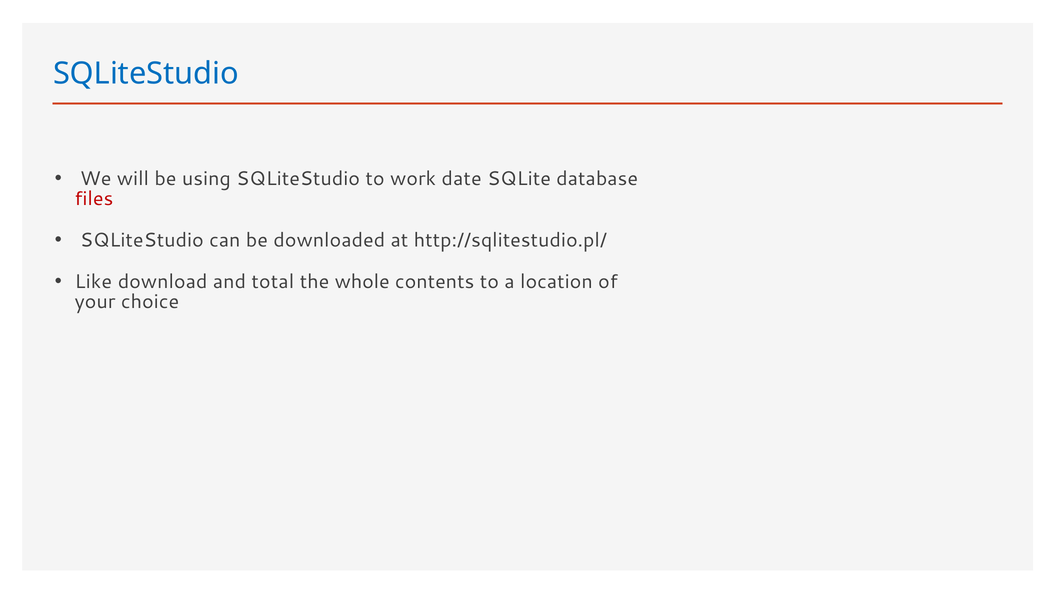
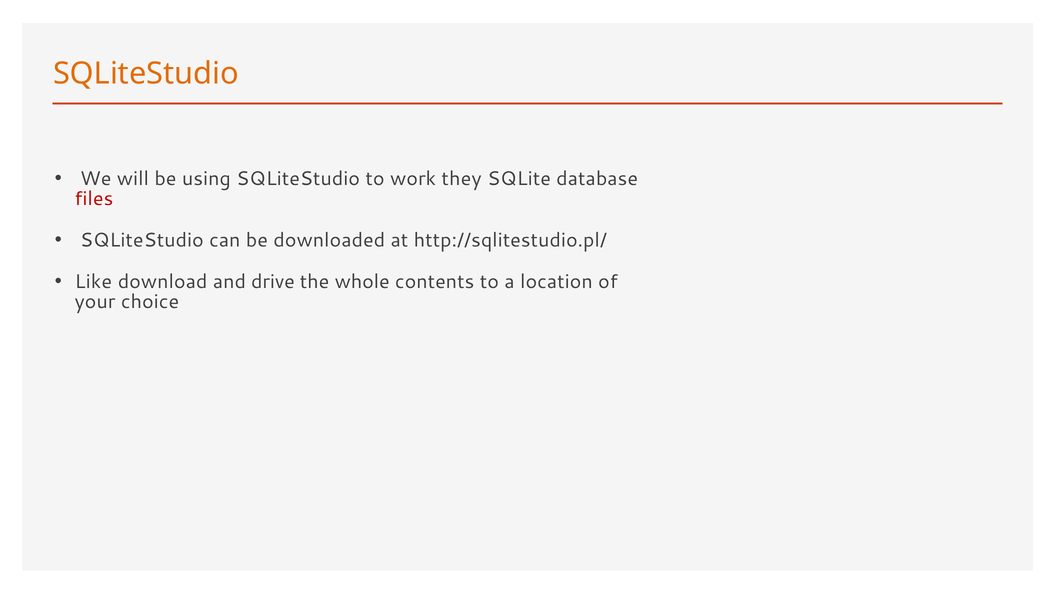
SQLiteStudio colour: blue -> orange (146, 74)
date: date -> they (462, 179)
total: total -> drive (273, 282)
